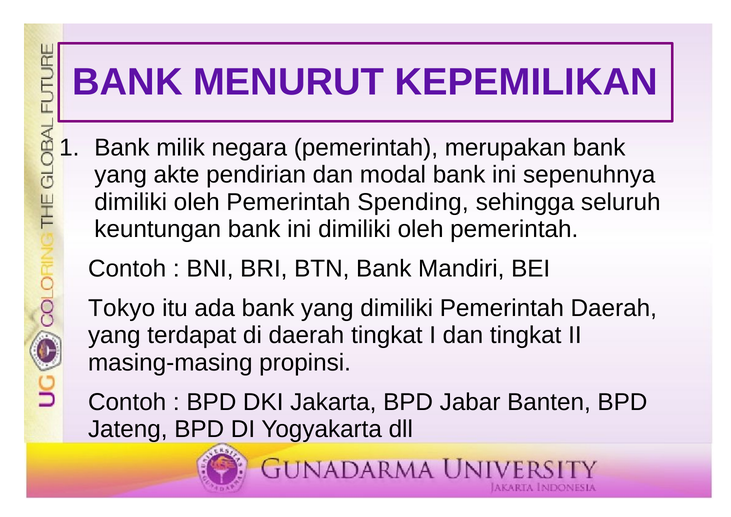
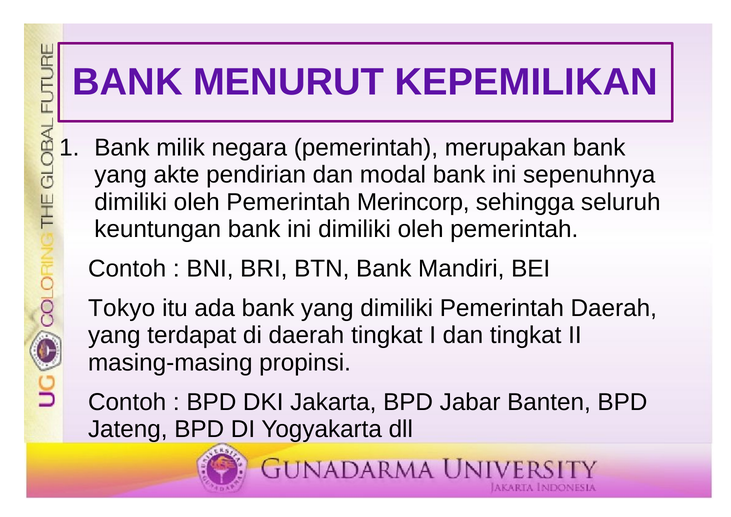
Spending: Spending -> Merincorp (413, 202)
